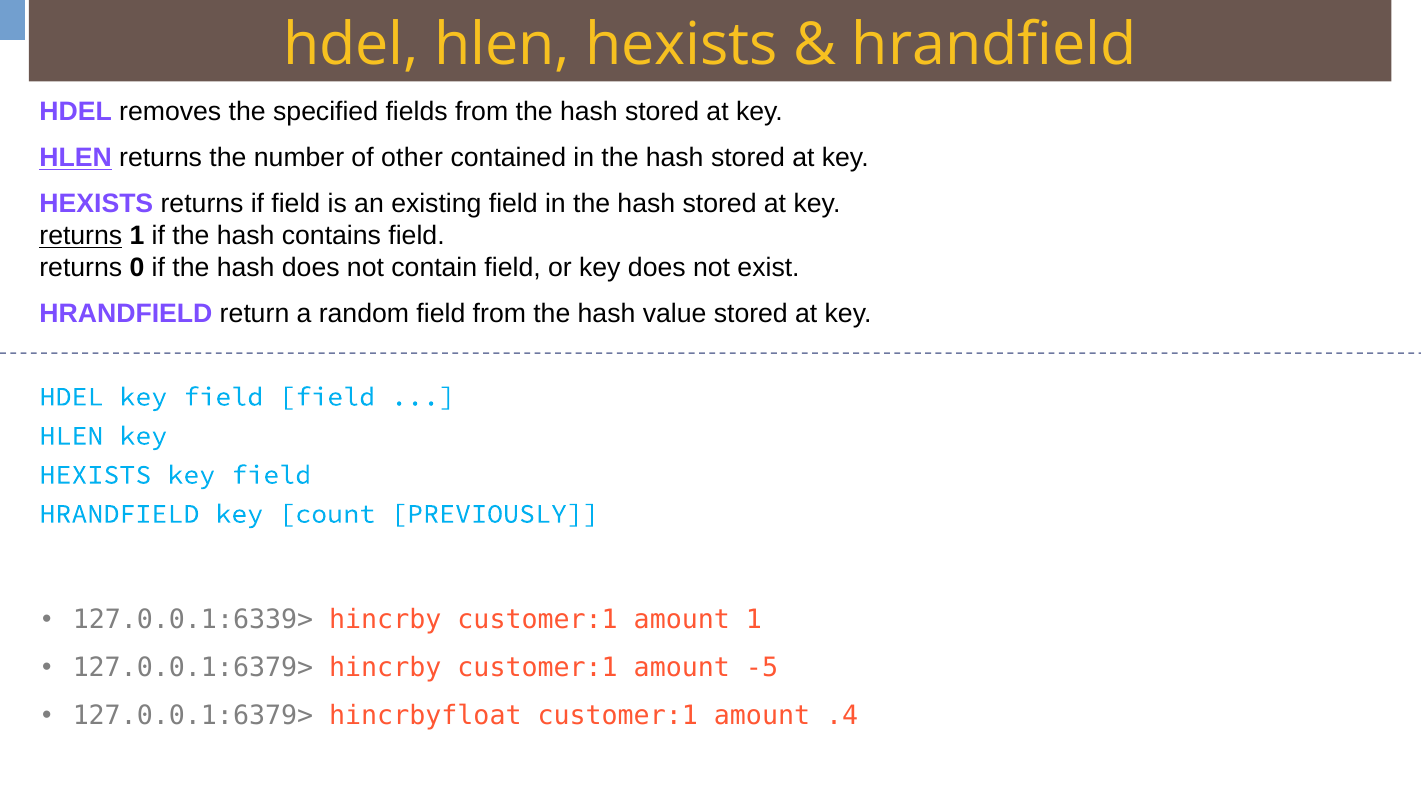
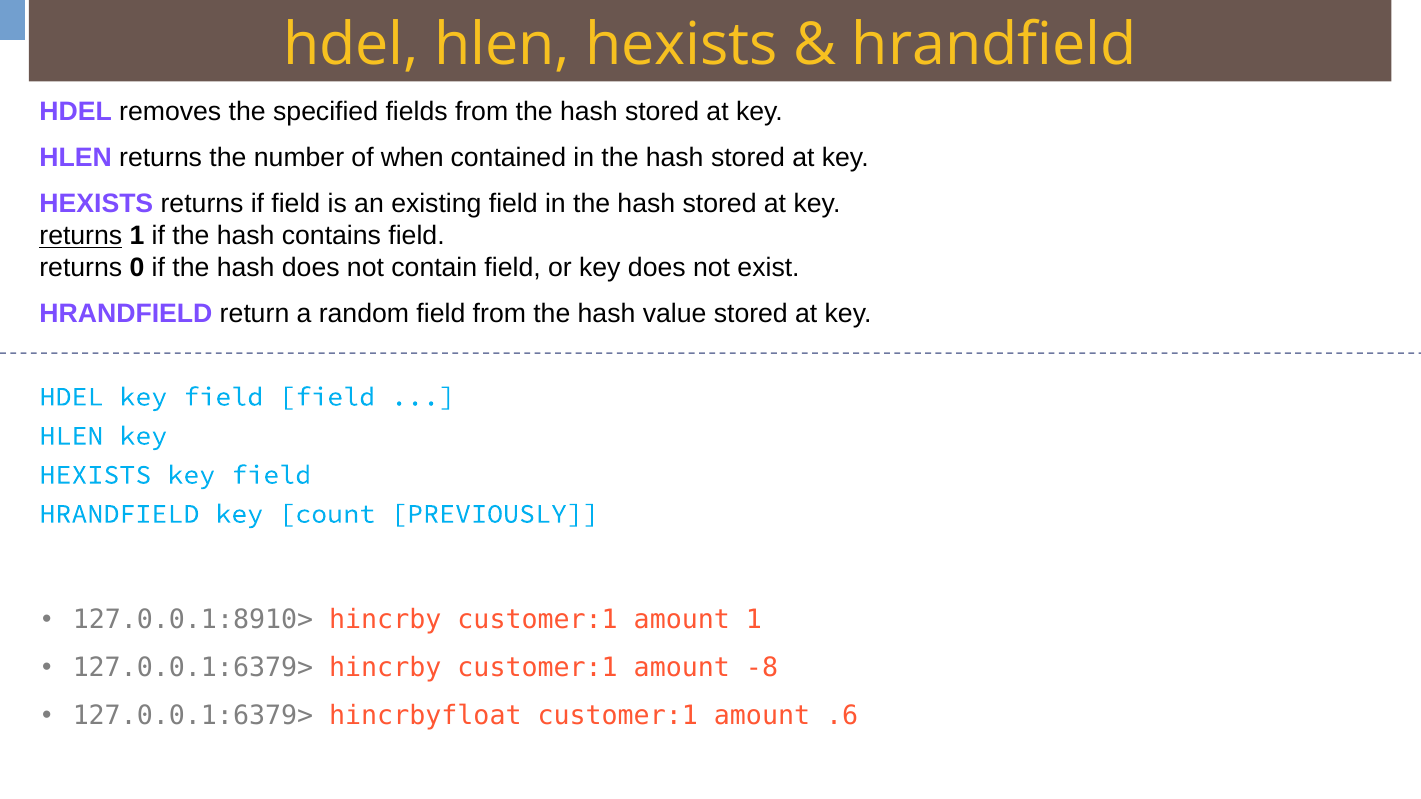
HLEN underline: present -> none (76, 158)
other: other -> when (412, 158)
127.0.0.1:6339>: 127.0.0.1:6339> -> 127.0.0.1:8910> (193, 620)
-5: -5 -> -8 (762, 668)
.4: .4 -> .6 (842, 716)
